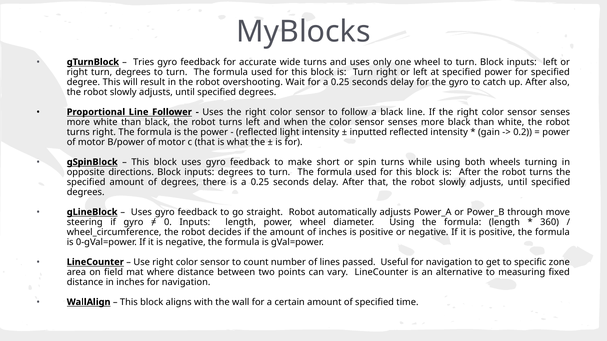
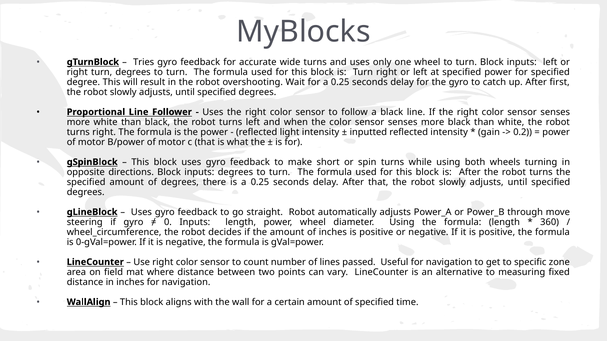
also: also -> first (560, 82)
